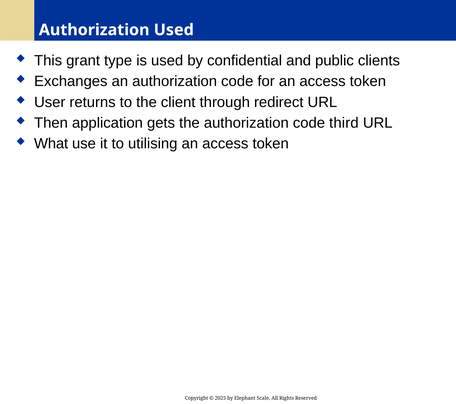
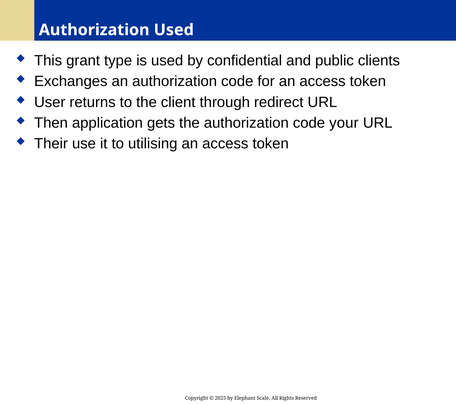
third: third -> your (344, 123)
What: What -> Their (51, 144)
